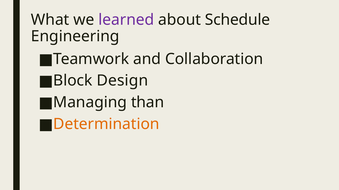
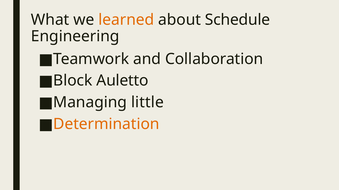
learned colour: purple -> orange (126, 20)
Design: Design -> Auletto (123, 81)
than: than -> little (147, 103)
